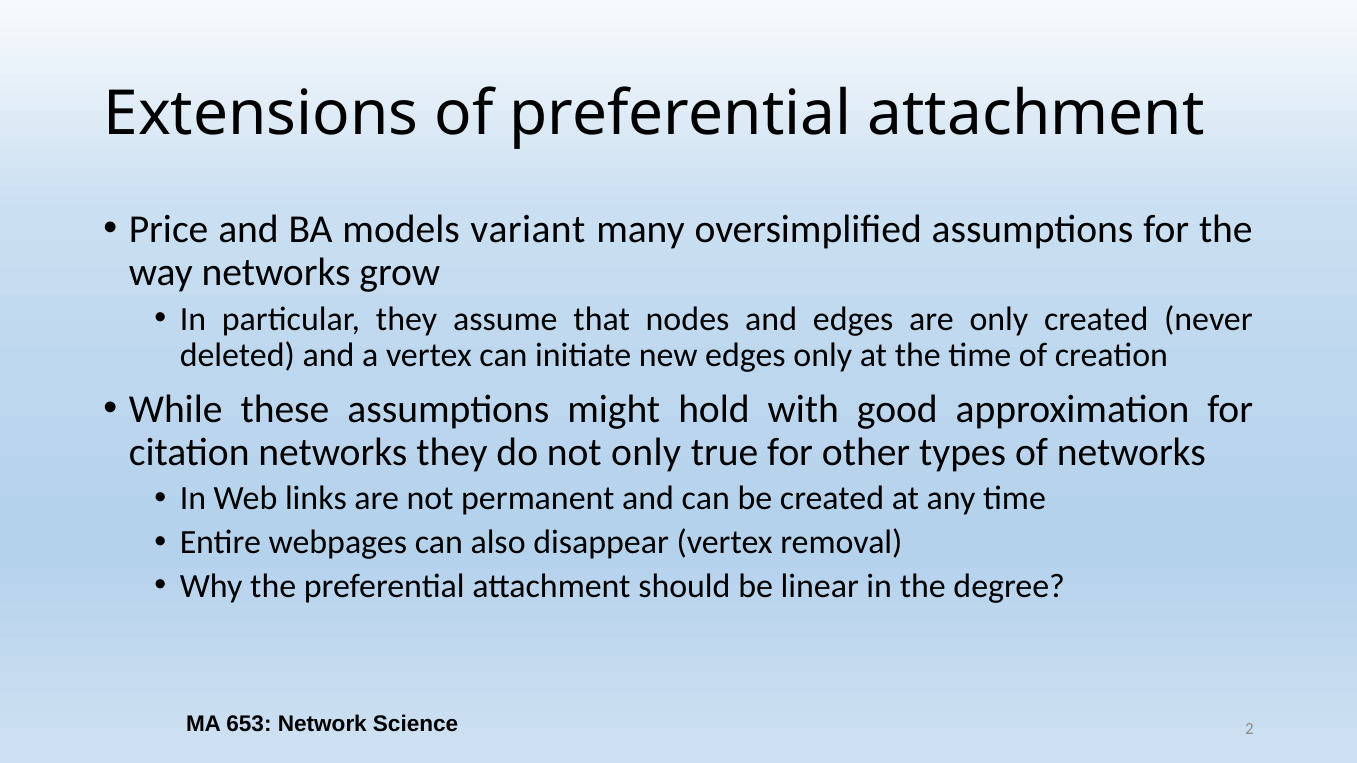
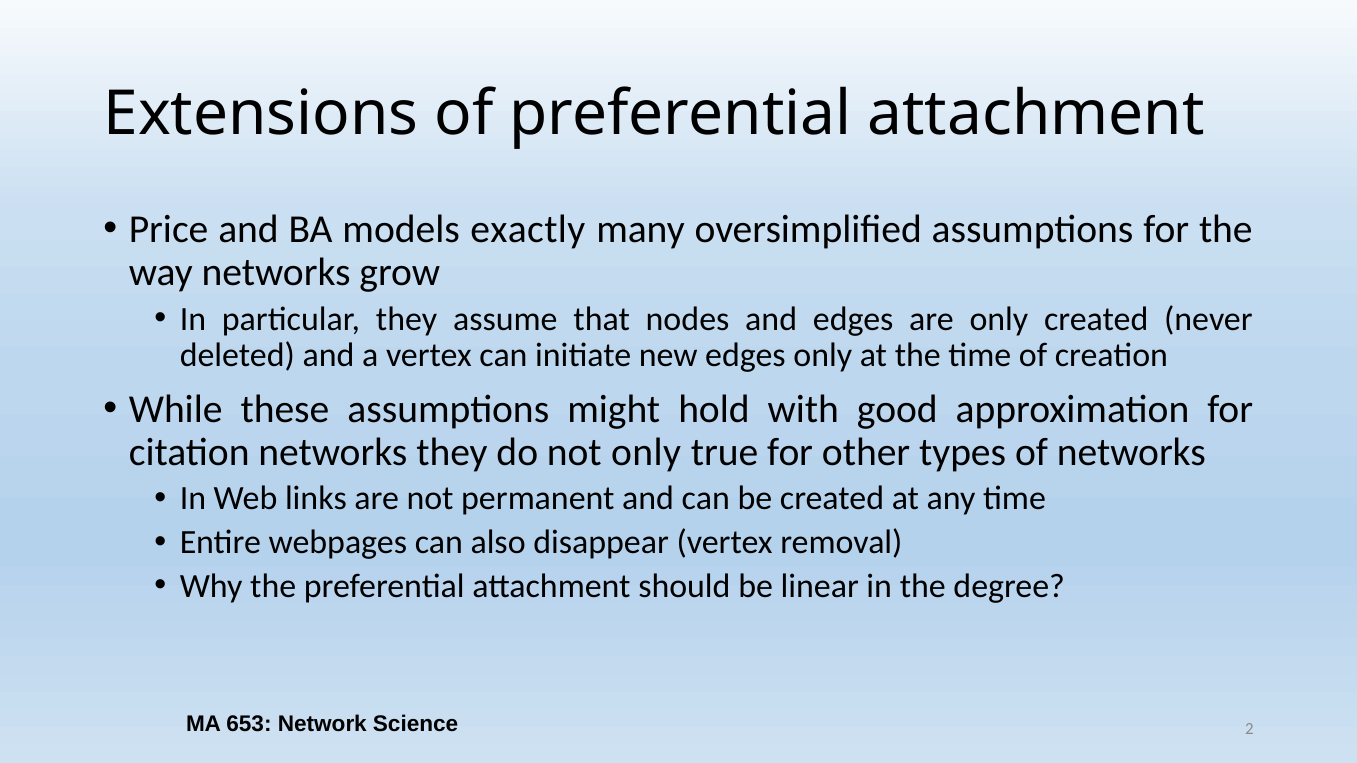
variant: variant -> exactly (528, 229)
